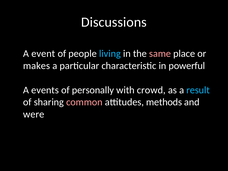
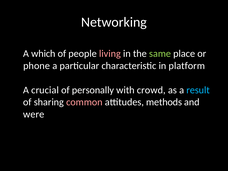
Discussions: Discussions -> Networking (114, 22)
event: event -> which (43, 54)
living colour: light blue -> pink (110, 54)
same colour: pink -> light green (160, 54)
makes: makes -> phone (37, 66)
powerful: powerful -> platform (187, 66)
events: events -> crucial (45, 90)
